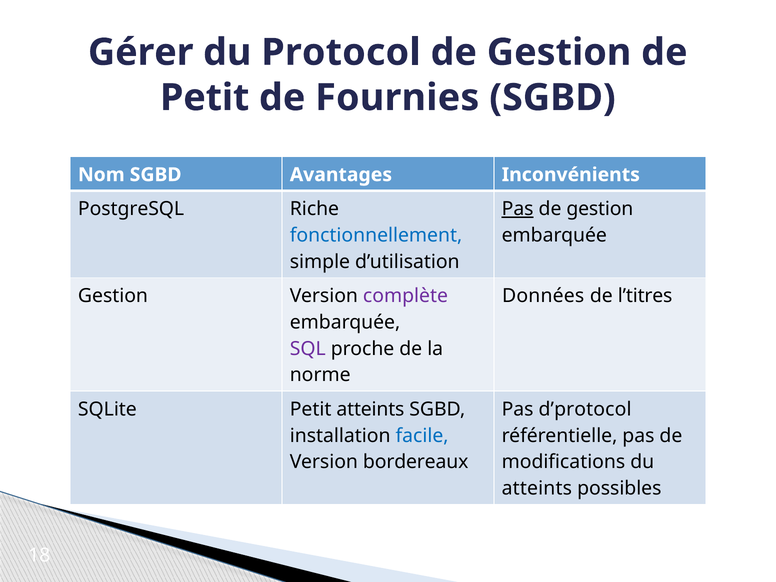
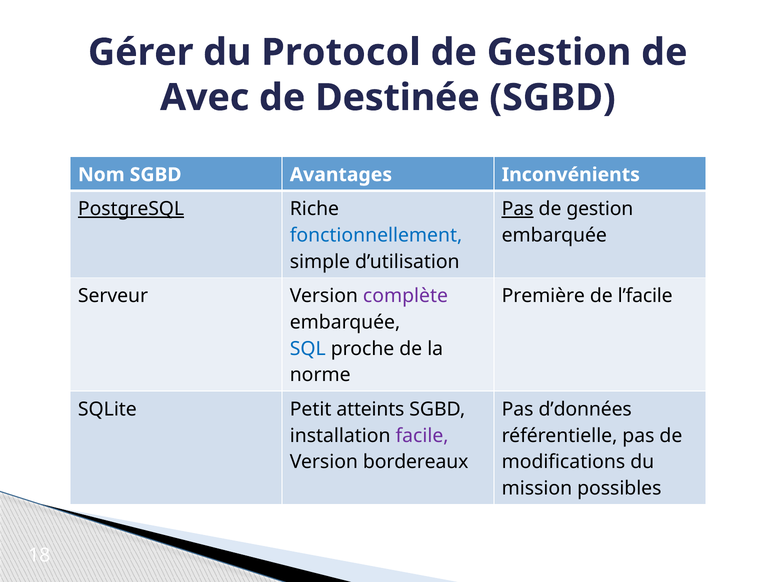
Petit: Petit -> Avec (205, 98)
Fournies: Fournies -> Destinée (397, 98)
PostgreSQL underline: none -> present (131, 209)
Gestion: Gestion -> Serveur (113, 296)
Données: Données -> Première (543, 296)
l’titres: l’titres -> l’facile (645, 296)
SQL colour: purple -> blue (308, 349)
d’protocol: d’protocol -> d’données (585, 409)
facile colour: blue -> purple (422, 436)
atteints: atteints -> mission (537, 488)
